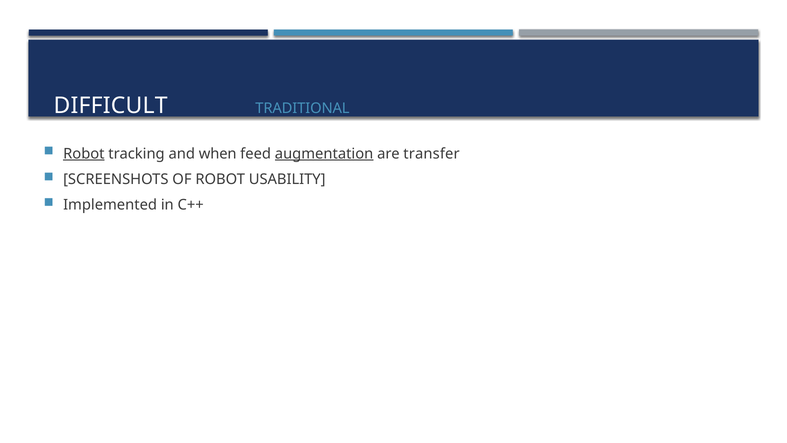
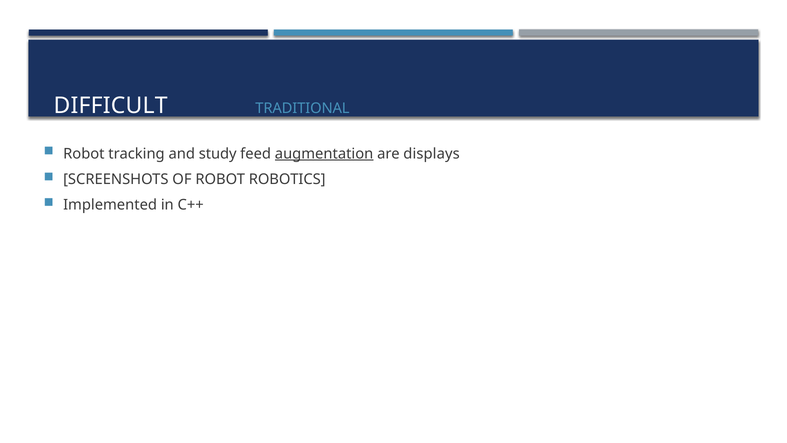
Robot underline: present -> none (84, 154)
when: when -> study (218, 154)
transfer: transfer -> displays (432, 154)
USABILITY: USABILITY -> ROBOTICS (287, 179)
